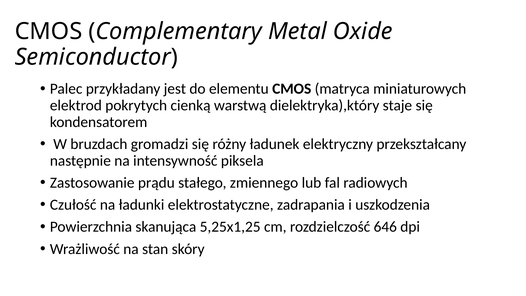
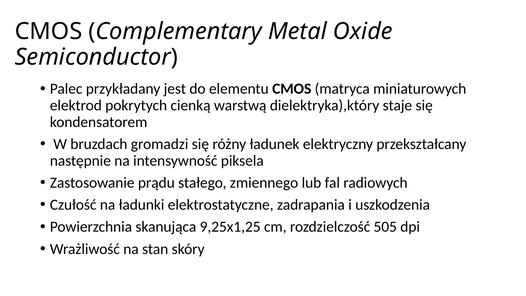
5,25x1,25: 5,25x1,25 -> 9,25x1,25 (230, 227)
646: 646 -> 505 (385, 227)
